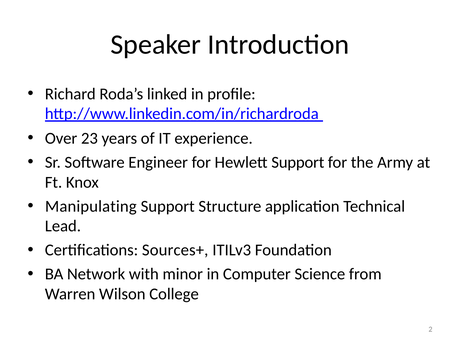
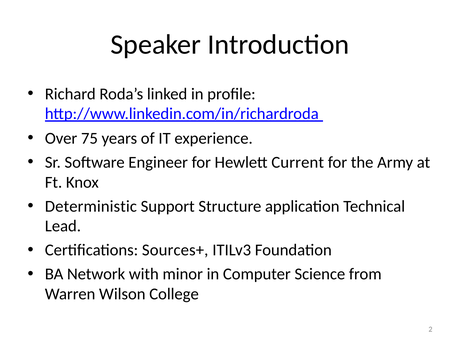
23: 23 -> 75 (89, 138)
Hewlett Support: Support -> Current (298, 162)
Manipulating: Manipulating -> Deterministic (91, 206)
